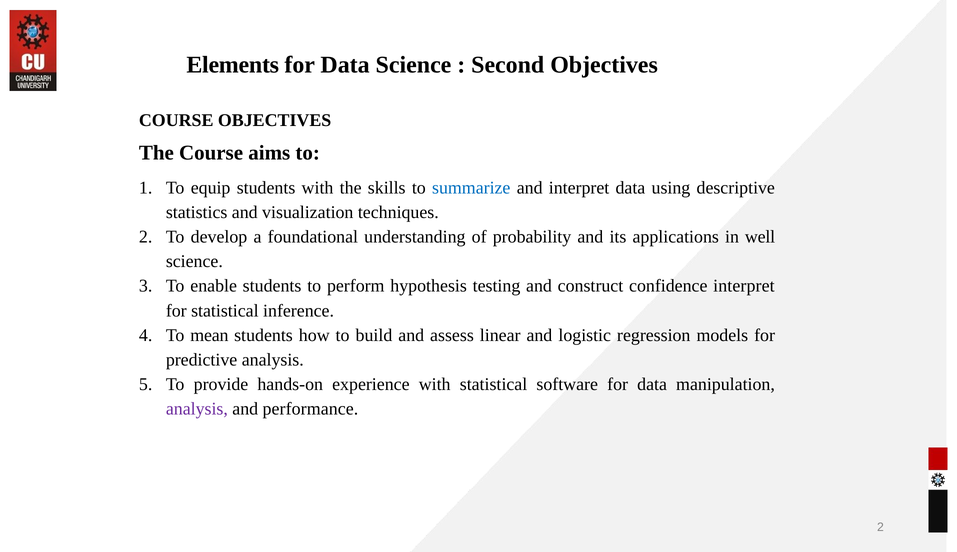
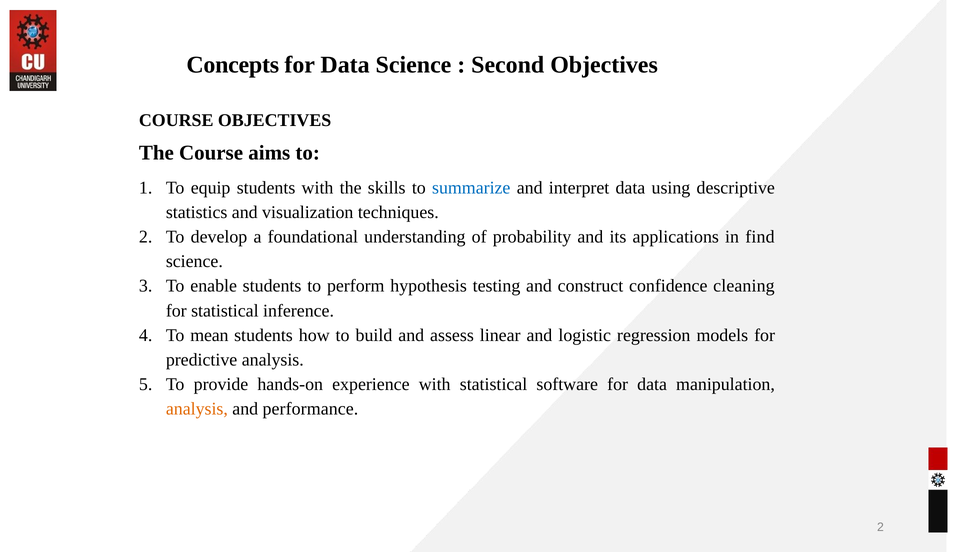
Elements: Elements -> Concepts (233, 65)
well: well -> find (760, 237)
confidence interpret: interpret -> cleaning (744, 286)
analysis colour: purple -> orange (197, 409)
